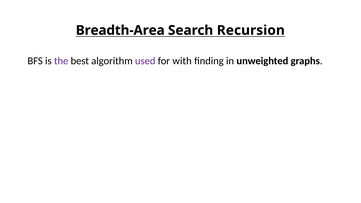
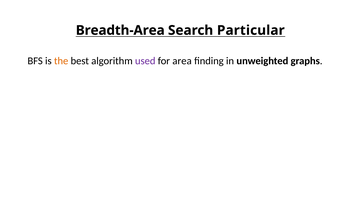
Recursion: Recursion -> Particular (251, 30)
the colour: purple -> orange (61, 61)
with: with -> area (182, 61)
